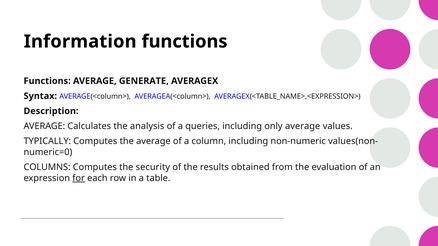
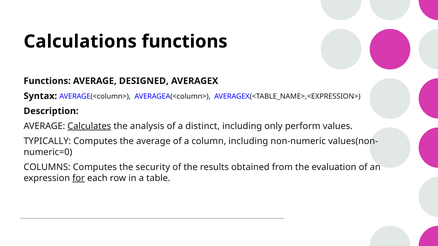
Information: Information -> Calculations (80, 42)
GENERATE: GENERATE -> DESIGNED (144, 81)
Calculates underline: none -> present (89, 126)
queries: queries -> distinct (203, 126)
only average: average -> perform (303, 126)
